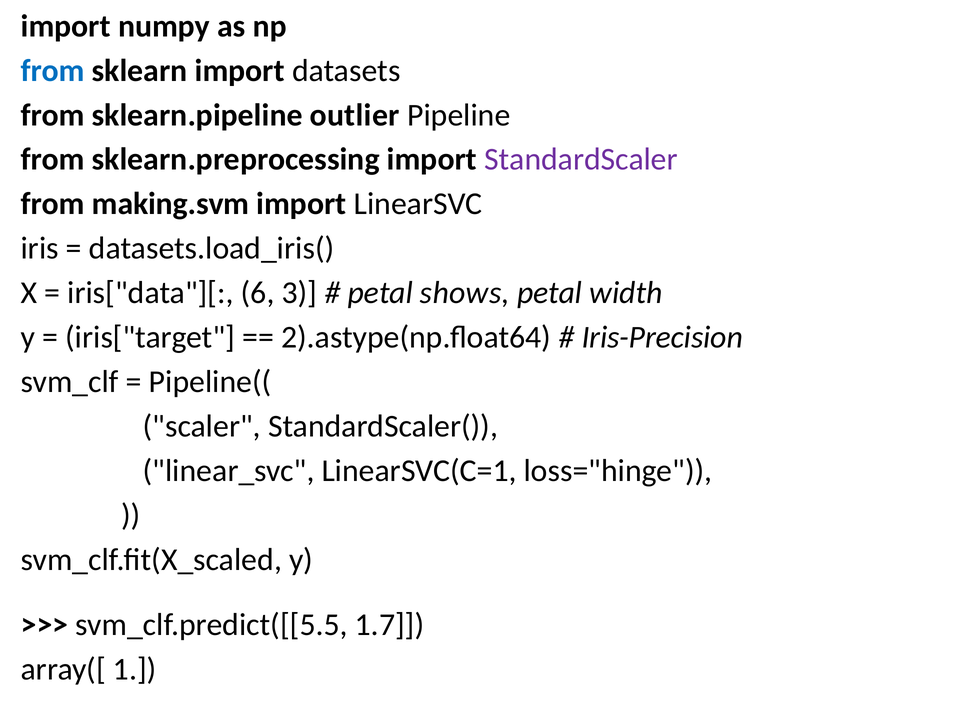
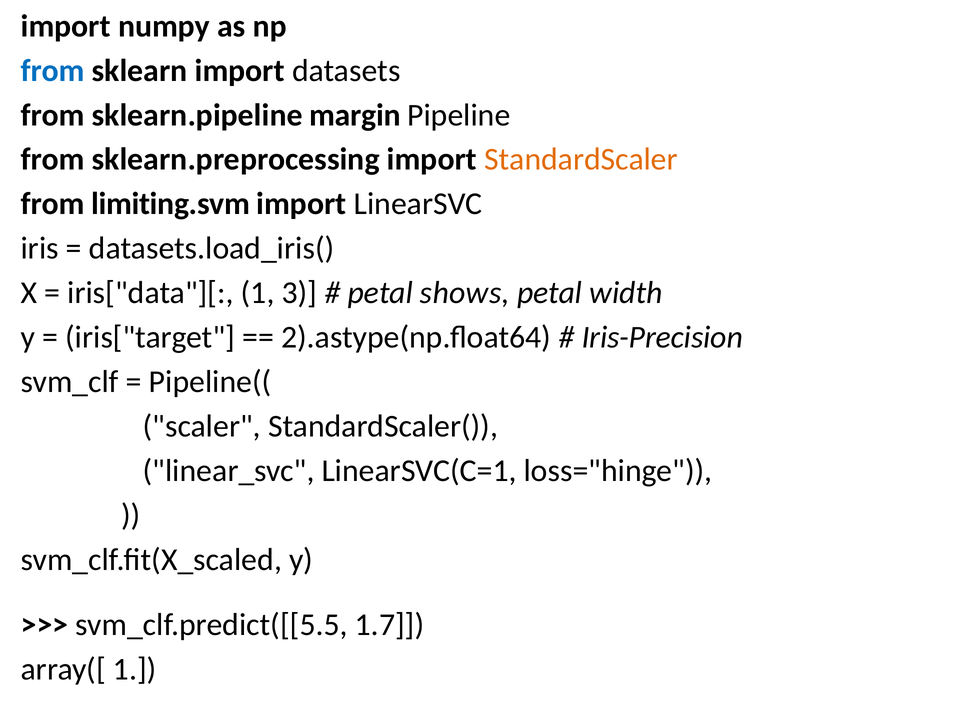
outlier: outlier -> margin (355, 115)
StandardScaler colour: purple -> orange (581, 160)
making.svm: making.svm -> limiting.svm (171, 204)
iris["data"][ 6: 6 -> 1 (258, 293)
